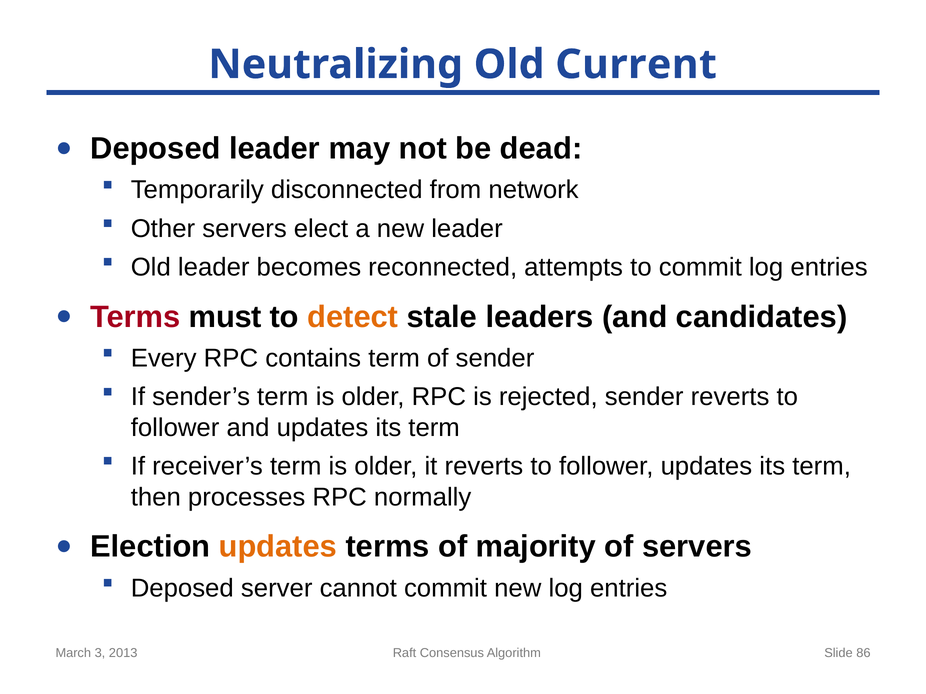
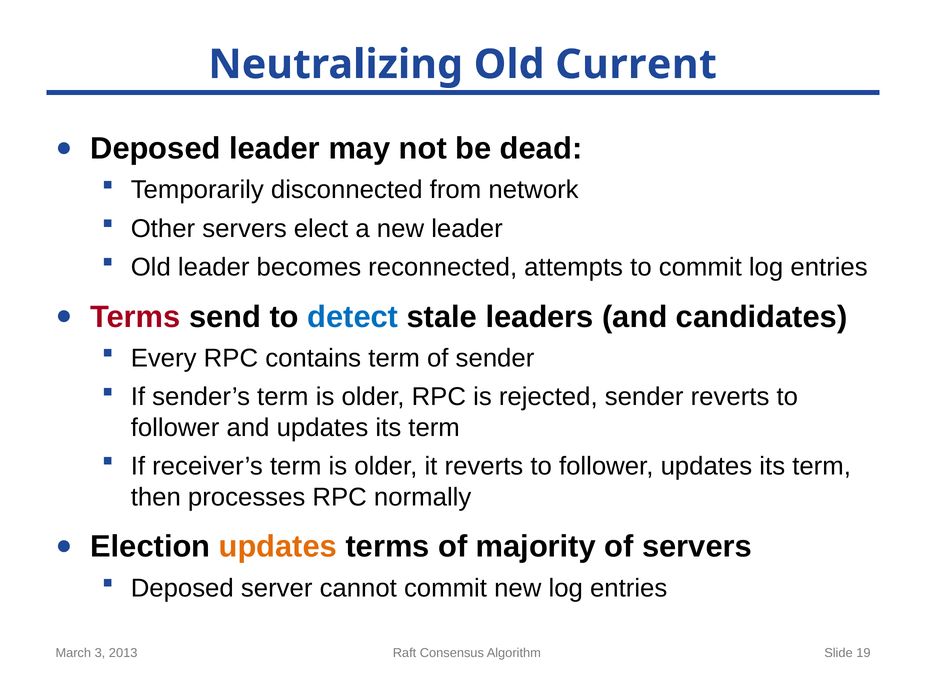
must: must -> send (225, 317)
detect colour: orange -> blue (353, 317)
86: 86 -> 19 (863, 654)
